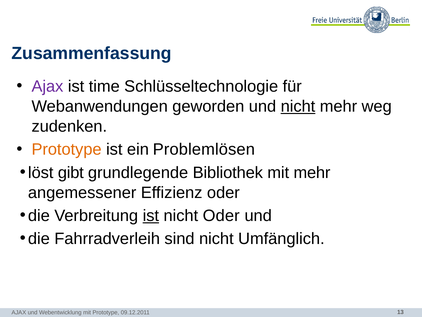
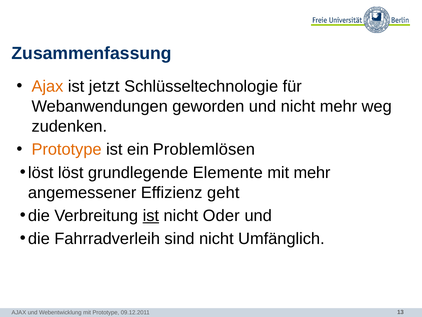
Ajax colour: purple -> orange (47, 86)
time: time -> jetzt (104, 86)
nicht underline: present -> none (298, 106)
löst gibt: gibt -> löst (71, 172)
Bibliothek: Bibliothek -> Elemente (228, 172)
Effizienz oder: oder -> geht (223, 192)
